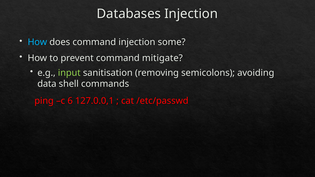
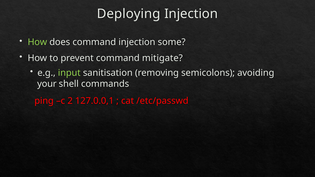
Databases: Databases -> Deploying (129, 14)
How colour: light blue -> light green (37, 42)
data: data -> your (47, 84)
6: 6 -> 2 (70, 101)
